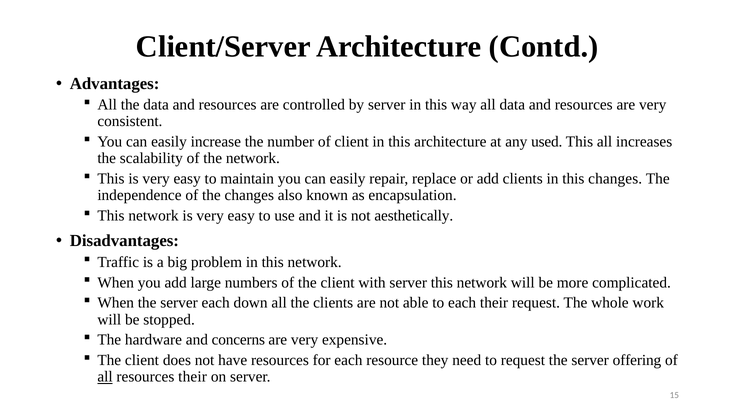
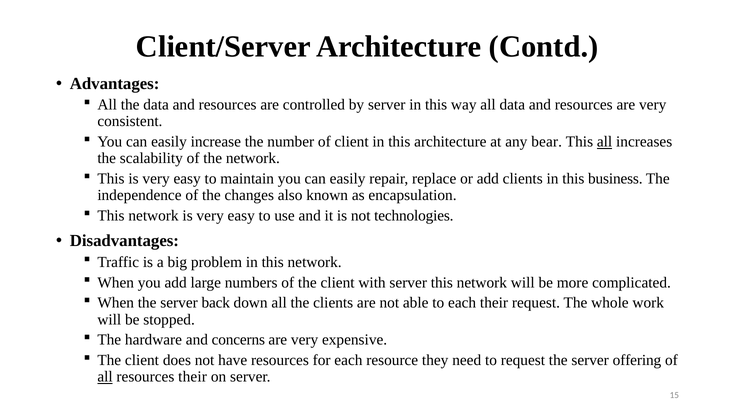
used: used -> bear (547, 142)
all underline: none -> present (605, 142)
this changes: changes -> business (615, 179)
aesthetically: aesthetically -> technologies (414, 215)
server each: each -> back (216, 302)
